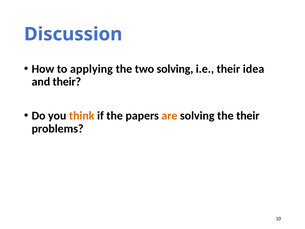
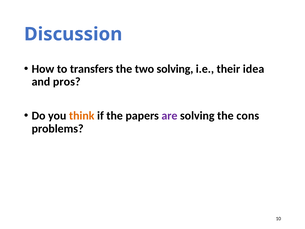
applying: applying -> transfers (92, 69)
and their: their -> pros (67, 82)
are colour: orange -> purple (169, 116)
the their: their -> cons (248, 116)
